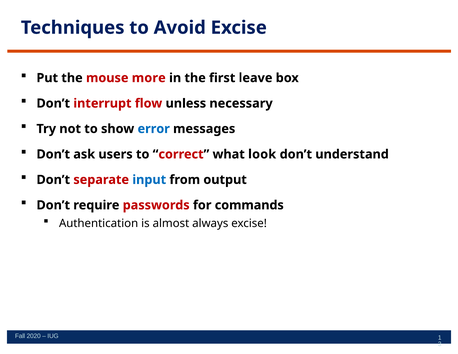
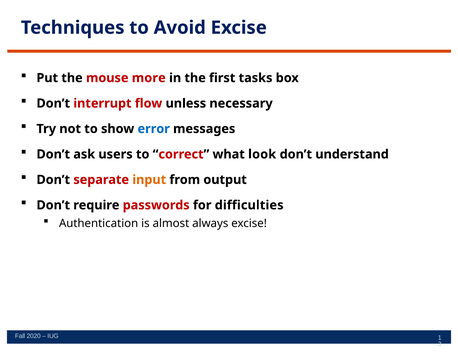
leave: leave -> tasks (256, 78)
input colour: blue -> orange (149, 180)
commands: commands -> difficulties (249, 205)
